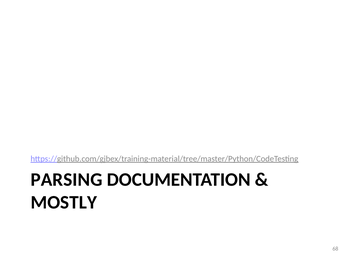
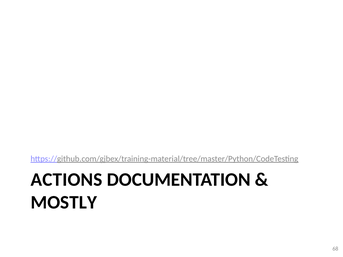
PARSING: PARSING -> ACTIONS (66, 180)
